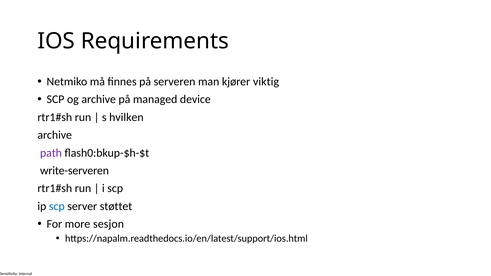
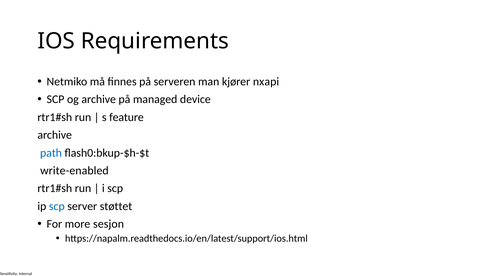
viktig: viktig -> nxapi (266, 82)
hvilken: hvilken -> feature (126, 117)
path colour: purple -> blue (51, 153)
write-serveren: write-serveren -> write-enabled (74, 171)
